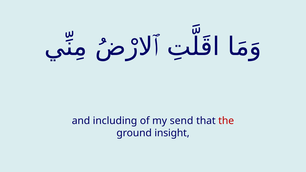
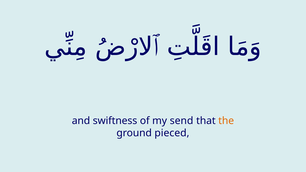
including: including -> swiftness (115, 121)
the colour: red -> orange (226, 121)
insight: insight -> pieced (172, 133)
